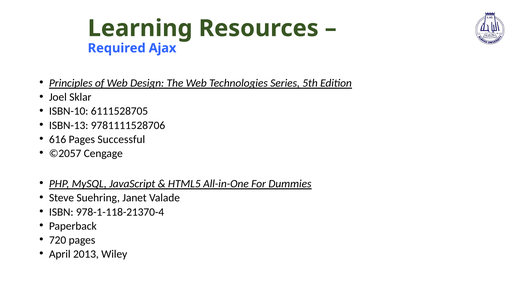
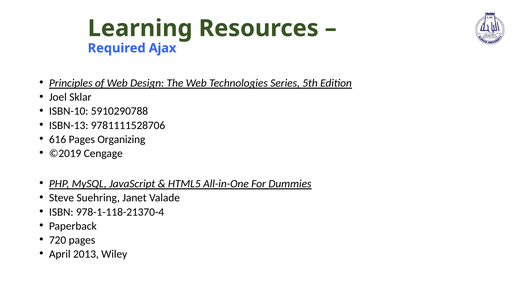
6111528705: 6111528705 -> 5910290788 (119, 111)
Successful: Successful -> Organizing (121, 139)
©2057: ©2057 -> ©2019 (65, 154)
